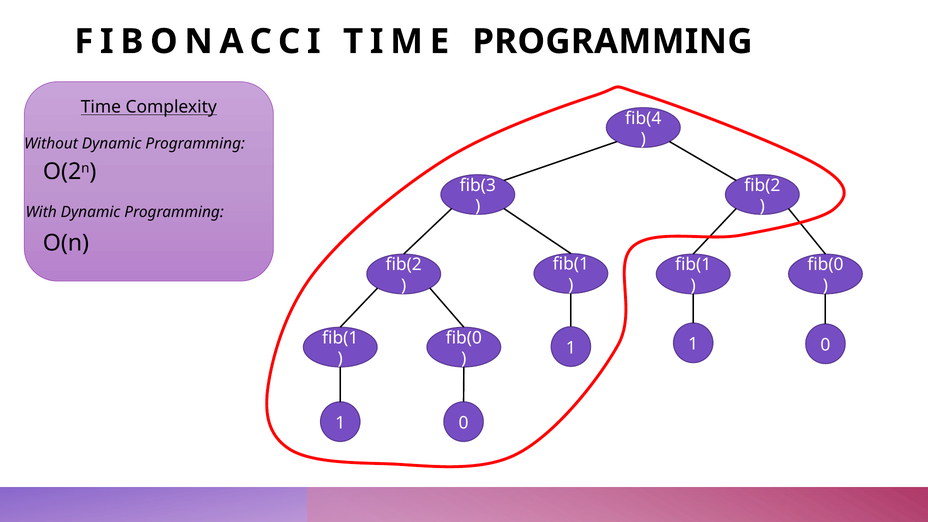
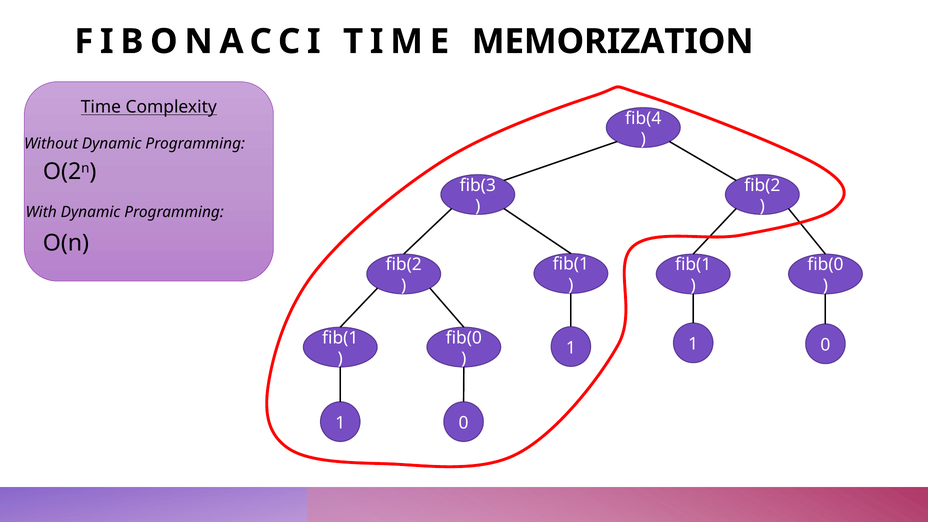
TIME PROGRAMMING: PROGRAMMING -> MEMORIZATION (613, 42)
